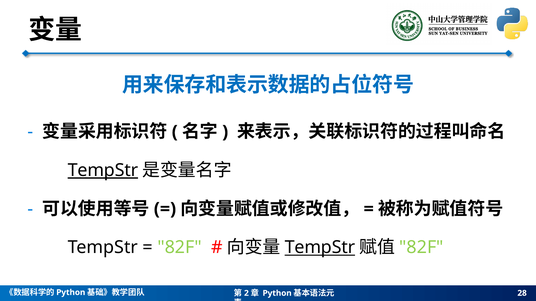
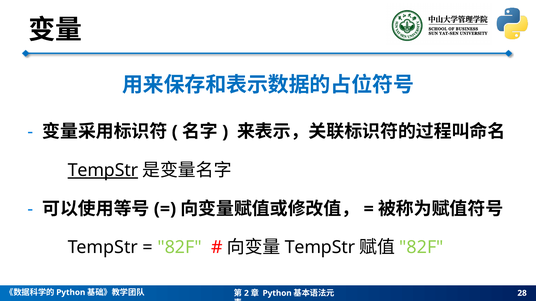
TempStr underline: present -> none (320, 248)
